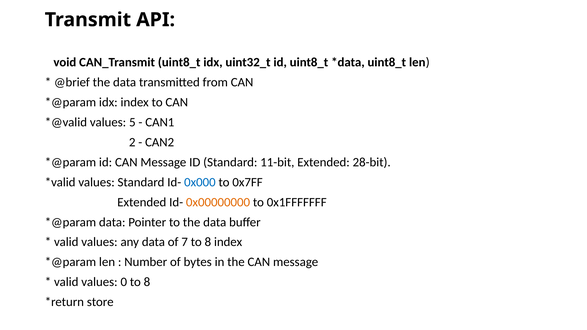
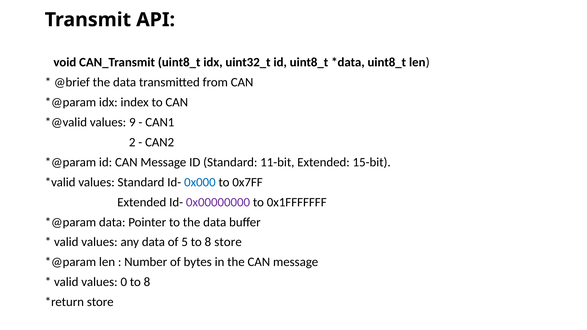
5: 5 -> 9 (132, 122)
28-bit: 28-bit -> 15-bit (372, 162)
0x00000000 colour: orange -> purple (218, 202)
7: 7 -> 5 (185, 242)
8 index: index -> store (228, 242)
